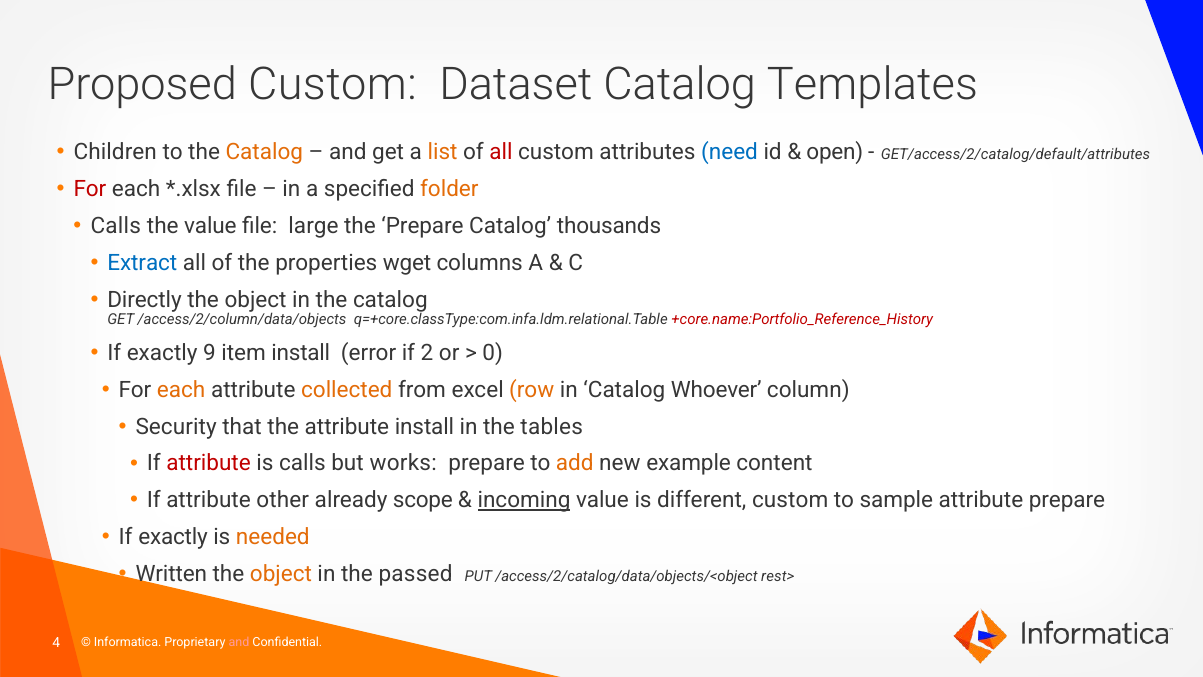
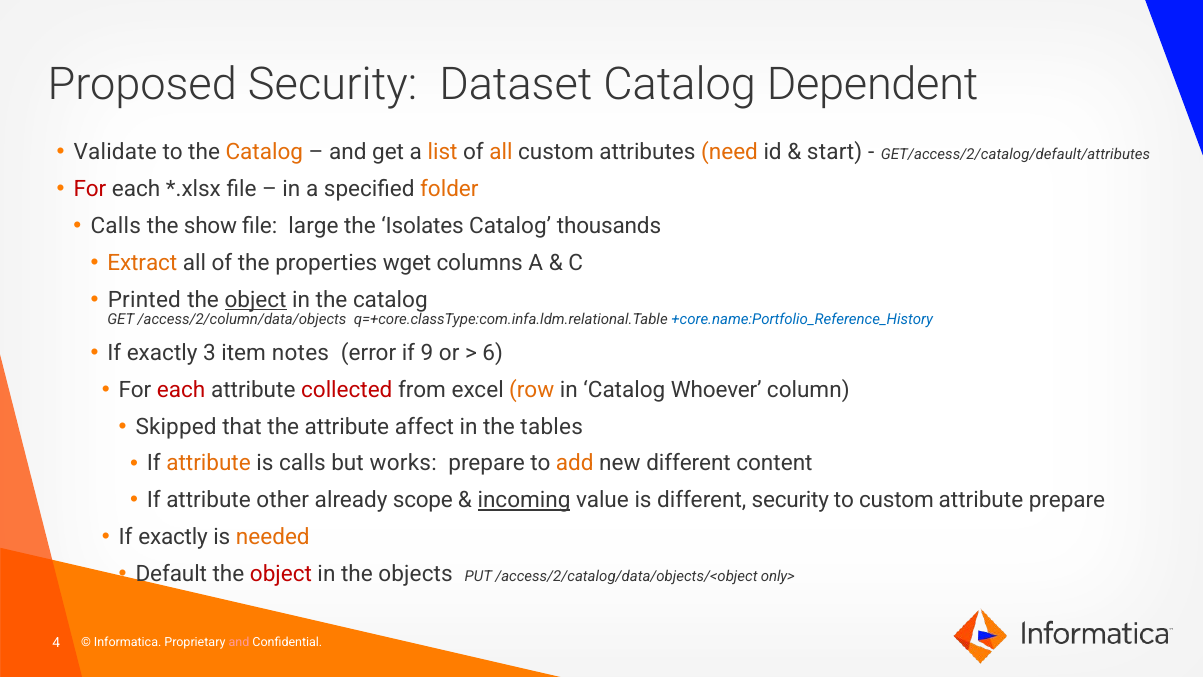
Proposed Custom: Custom -> Security (333, 85)
Templates: Templates -> Dependent (873, 85)
Children: Children -> Validate (115, 152)
all colour: red -> orange (501, 152)
need colour: blue -> orange (730, 152)
open: open -> start (835, 152)
the value: value -> show (210, 226)
the Prepare: Prepare -> Isolates (423, 226)
Extract colour: blue -> orange (142, 263)
Directly: Directly -> Printed (144, 300)
object underline: none -> present (256, 300)
+core.name:Portfolio_Reference_History colour: red -> blue (802, 320)
9: 9 -> 3 (209, 353)
item install: install -> notes (301, 353)
2: 2 -> 9 (427, 353)
0: 0 -> 6 (493, 353)
each colour: orange -> red (181, 390)
collected colour: orange -> red (347, 390)
Security: Security -> Skipped (176, 426)
attribute install: install -> affect (424, 426)
attribute colour: red -> orange (209, 463)
new example: example -> different (689, 463)
different custom: custom -> security (790, 500)
to sample: sample -> custom (896, 500)
Written: Written -> Default (171, 574)
object colour: orange -> red (281, 574)
passed: passed -> objects (416, 574)
rest>: rest> -> only> (778, 577)
